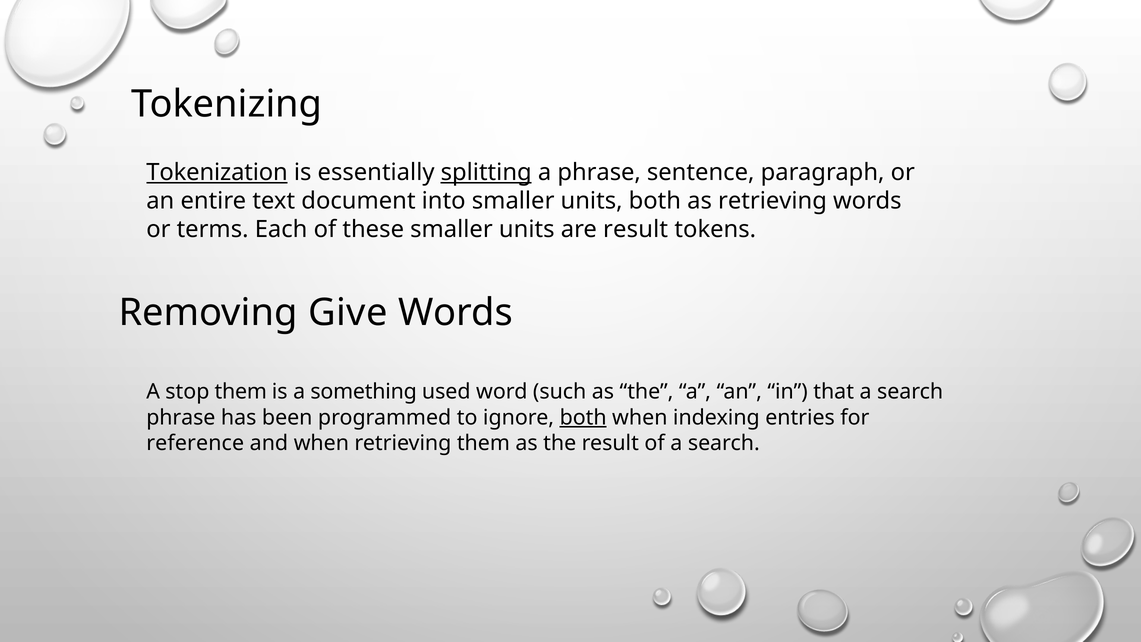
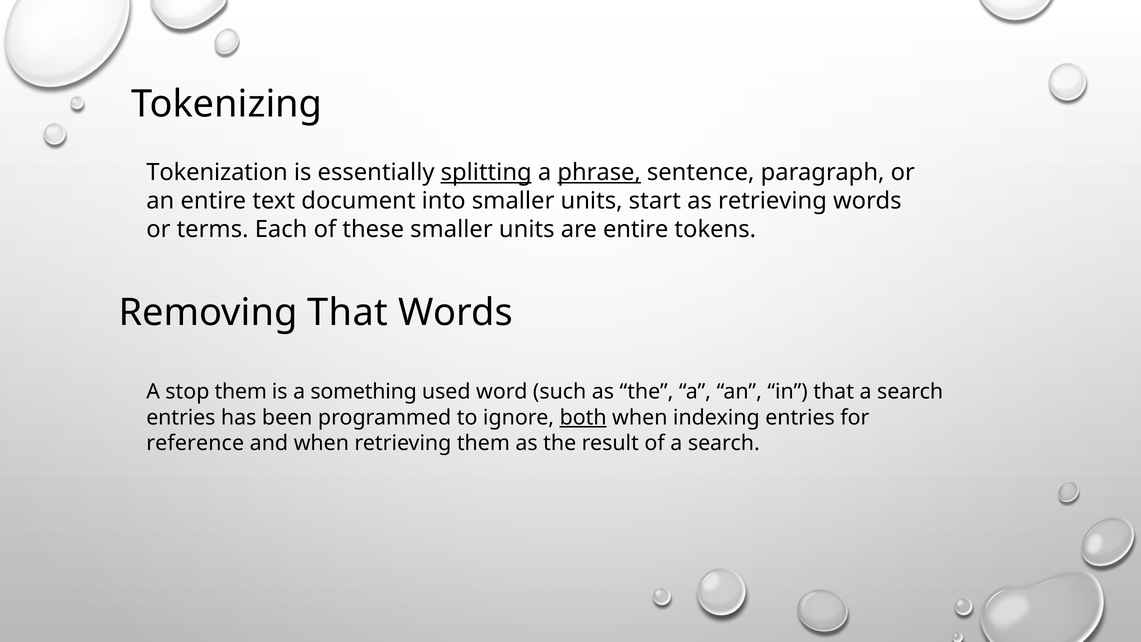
Tokenization underline: present -> none (217, 172)
phrase underline: none -> present (599, 172)
units both: both -> start (655, 201)
are result: result -> entire (636, 229)
Removing Give: Give -> That (348, 313)
phrase: phrase -> entries (181, 417)
